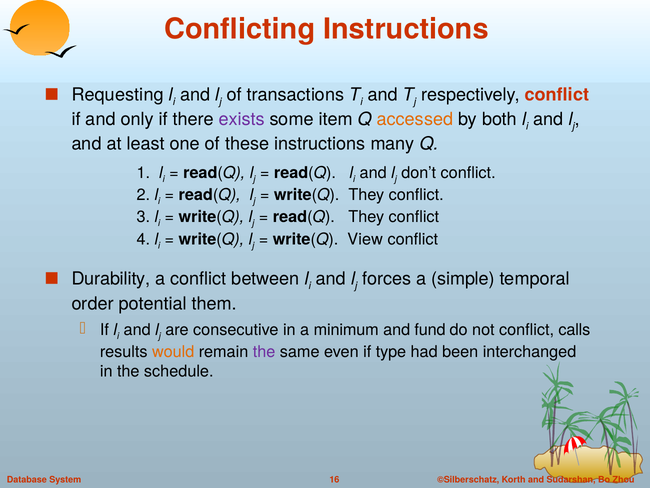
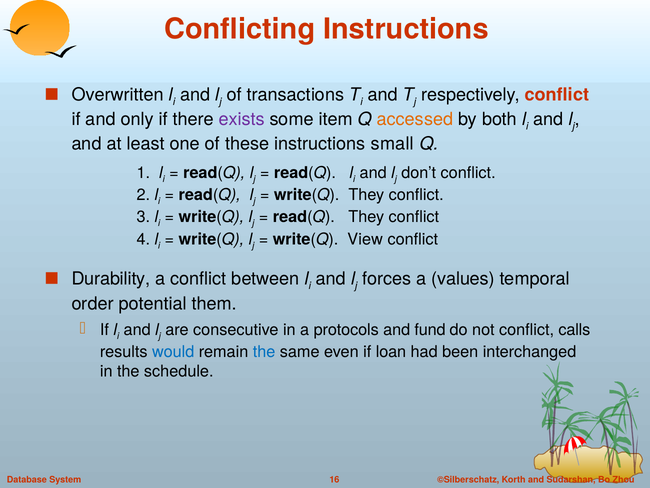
Requesting: Requesting -> Overwritten (118, 95)
many: many -> small (392, 144)
simple: simple -> values (463, 279)
minimum: minimum -> protocols (346, 329)
would colour: orange -> blue (173, 352)
the colour: purple -> blue (264, 352)
type: type -> loan (391, 352)
